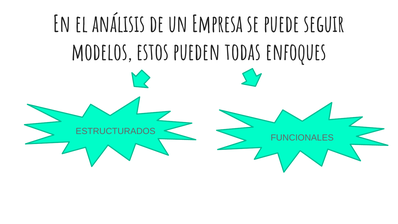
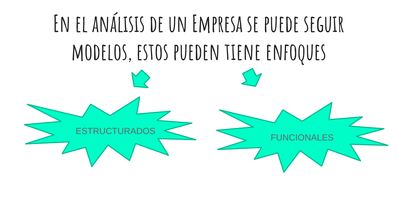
todas: todas -> tiene (243, 52)
